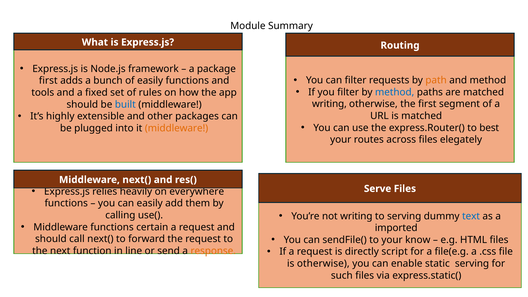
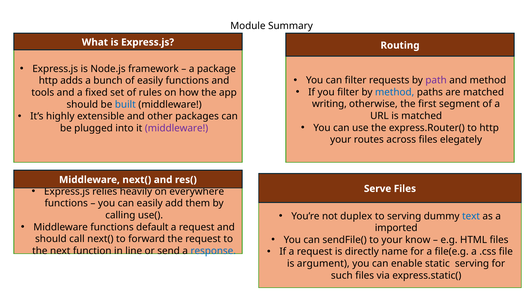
path colour: orange -> purple (436, 80)
first: first -> http (48, 81)
to best: best -> http (489, 128)
middleware colour: orange -> purple (177, 128)
not writing: writing -> duplex (356, 216)
certain: certain -> default (152, 227)
script: script -> name (395, 252)
response colour: orange -> blue (213, 251)
is otherwise: otherwise -> argument (323, 264)
